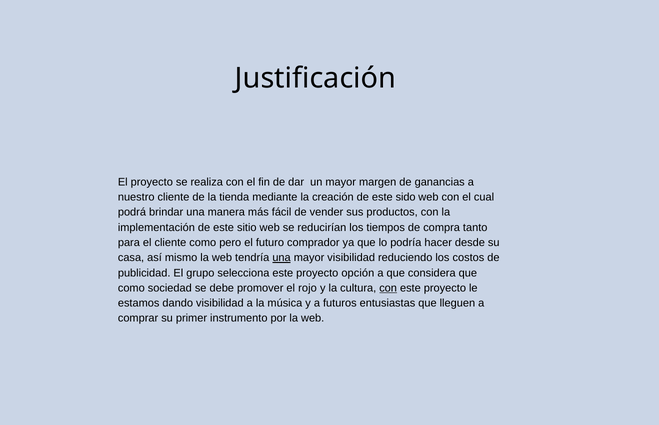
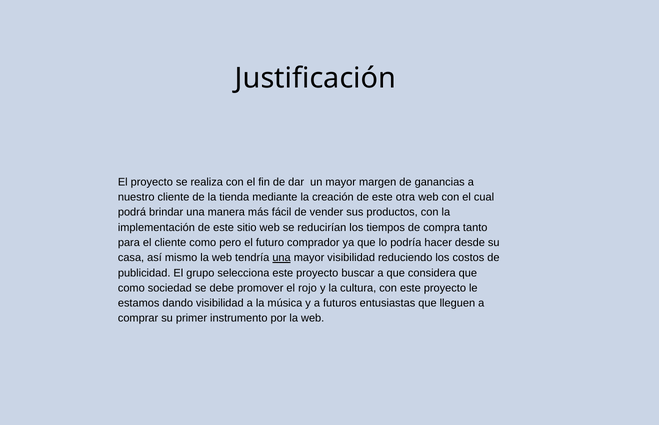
sido: sido -> otra (405, 198)
opción: opción -> buscar (358, 273)
con underline: present -> none (388, 288)
